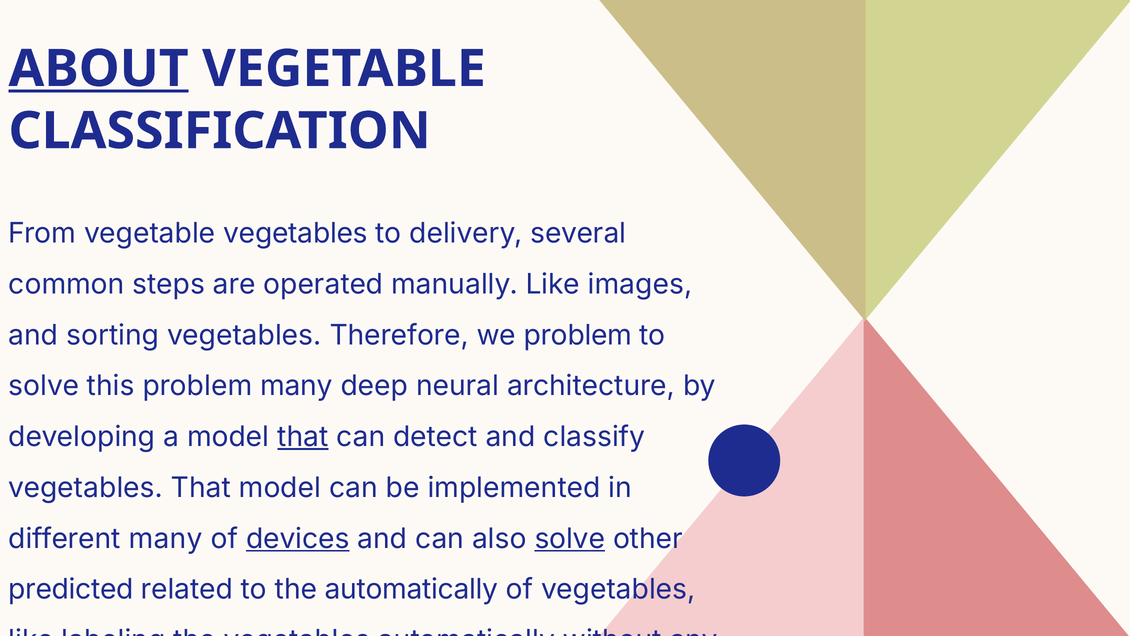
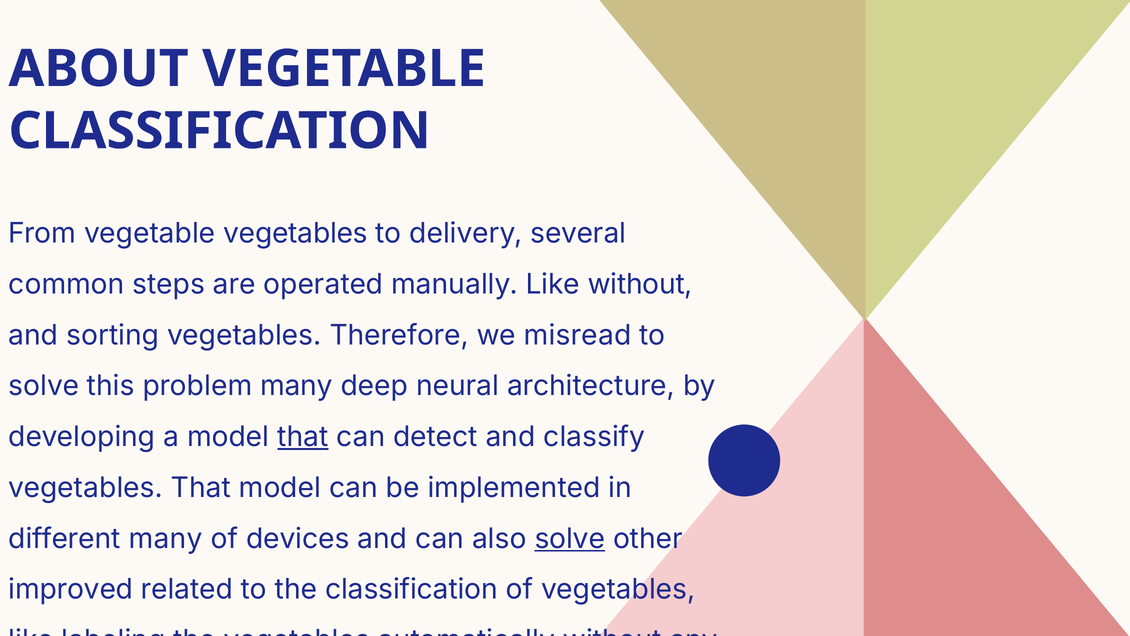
ABOUT underline: present -> none (99, 69)
Like images: images -> without (640, 284)
we problem: problem -> misread (578, 335)
devices underline: present -> none (298, 538)
predicted: predicted -> improved (71, 589)
the automatically: automatically -> classification (412, 589)
